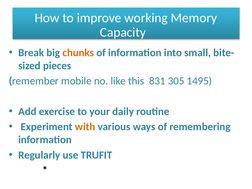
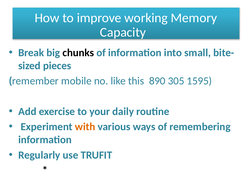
chunks colour: orange -> black (78, 53)
831: 831 -> 890 (157, 81)
1495: 1495 -> 1595 (199, 81)
